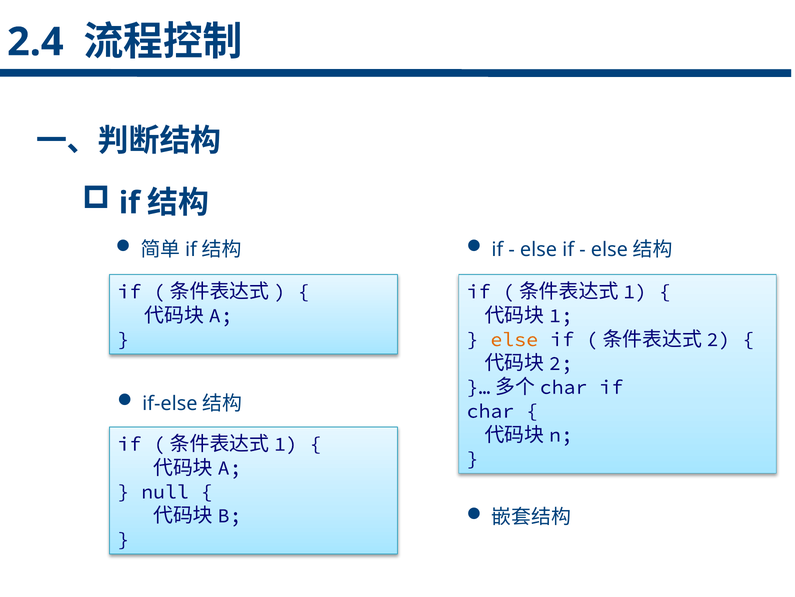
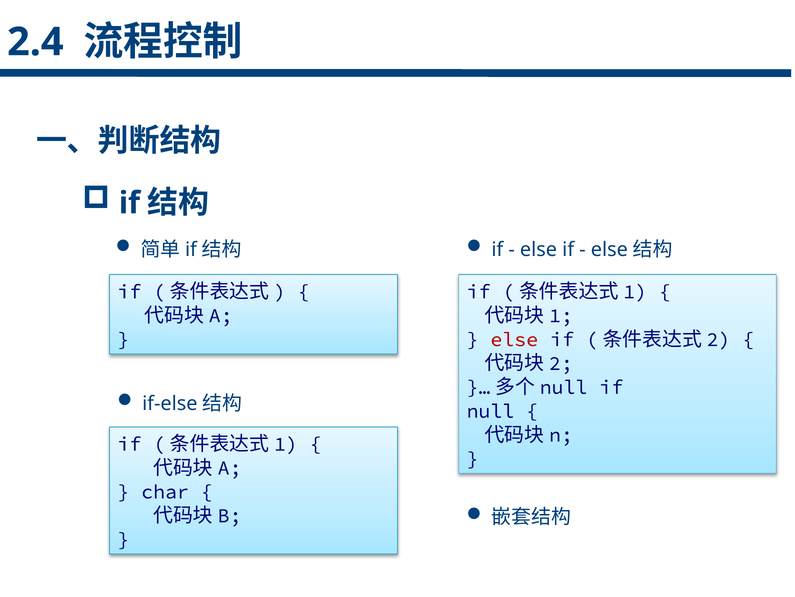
else colour: orange -> red (514, 339)
char: char -> null (564, 387)
char: char -> null (490, 411)
null: null -> char (165, 491)
